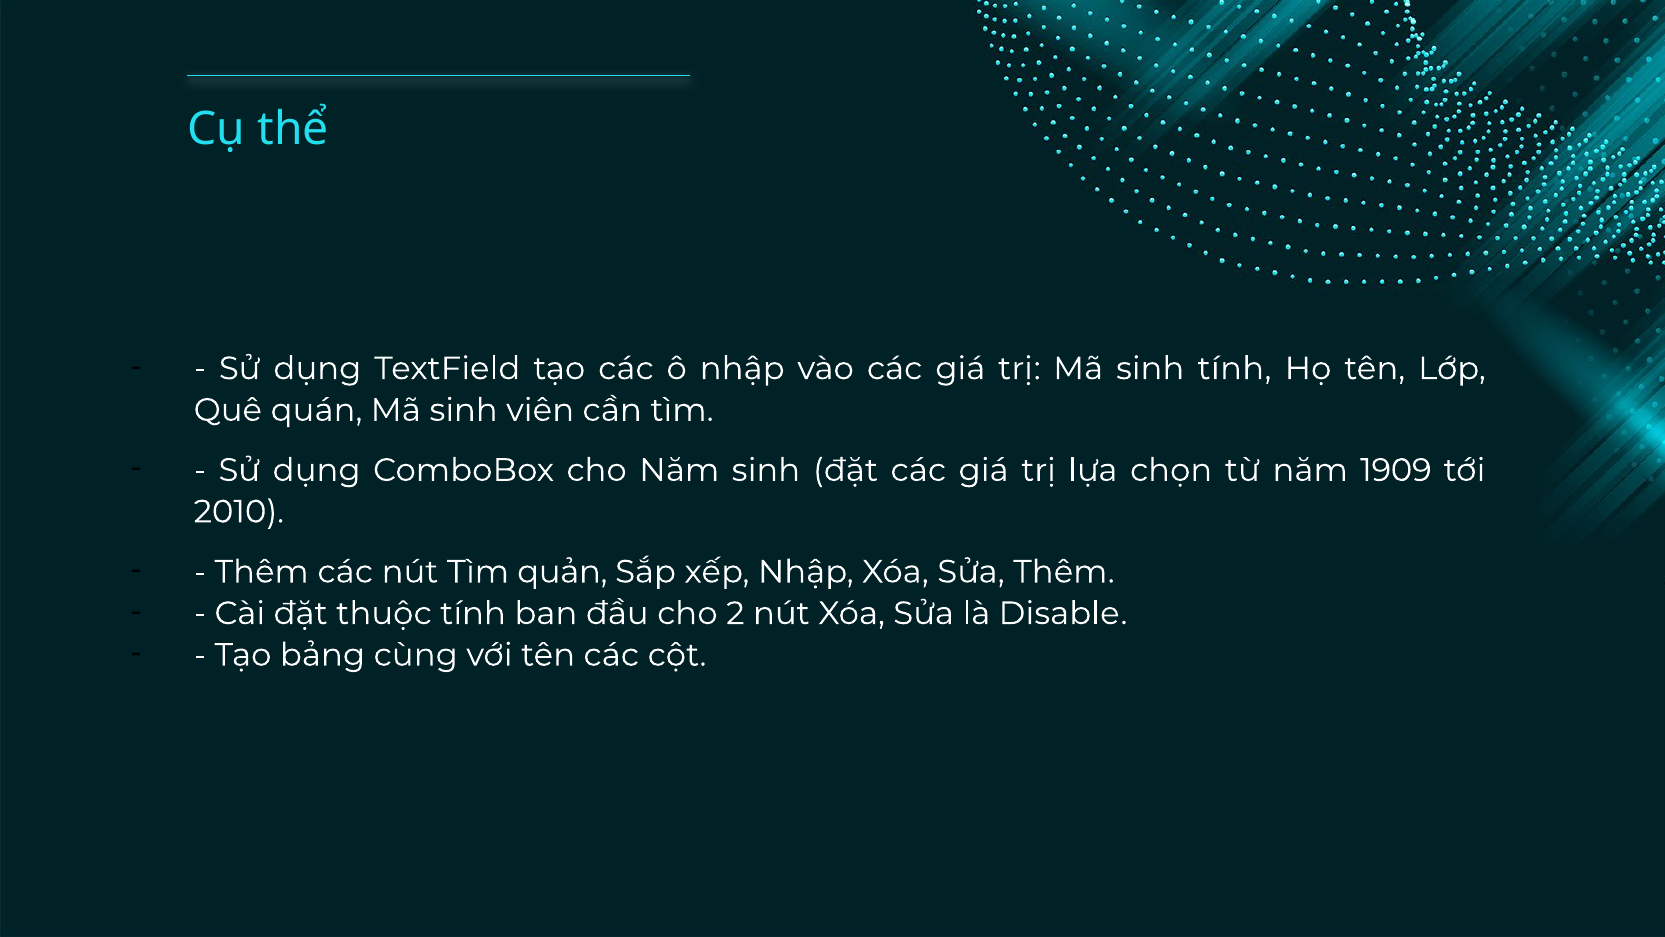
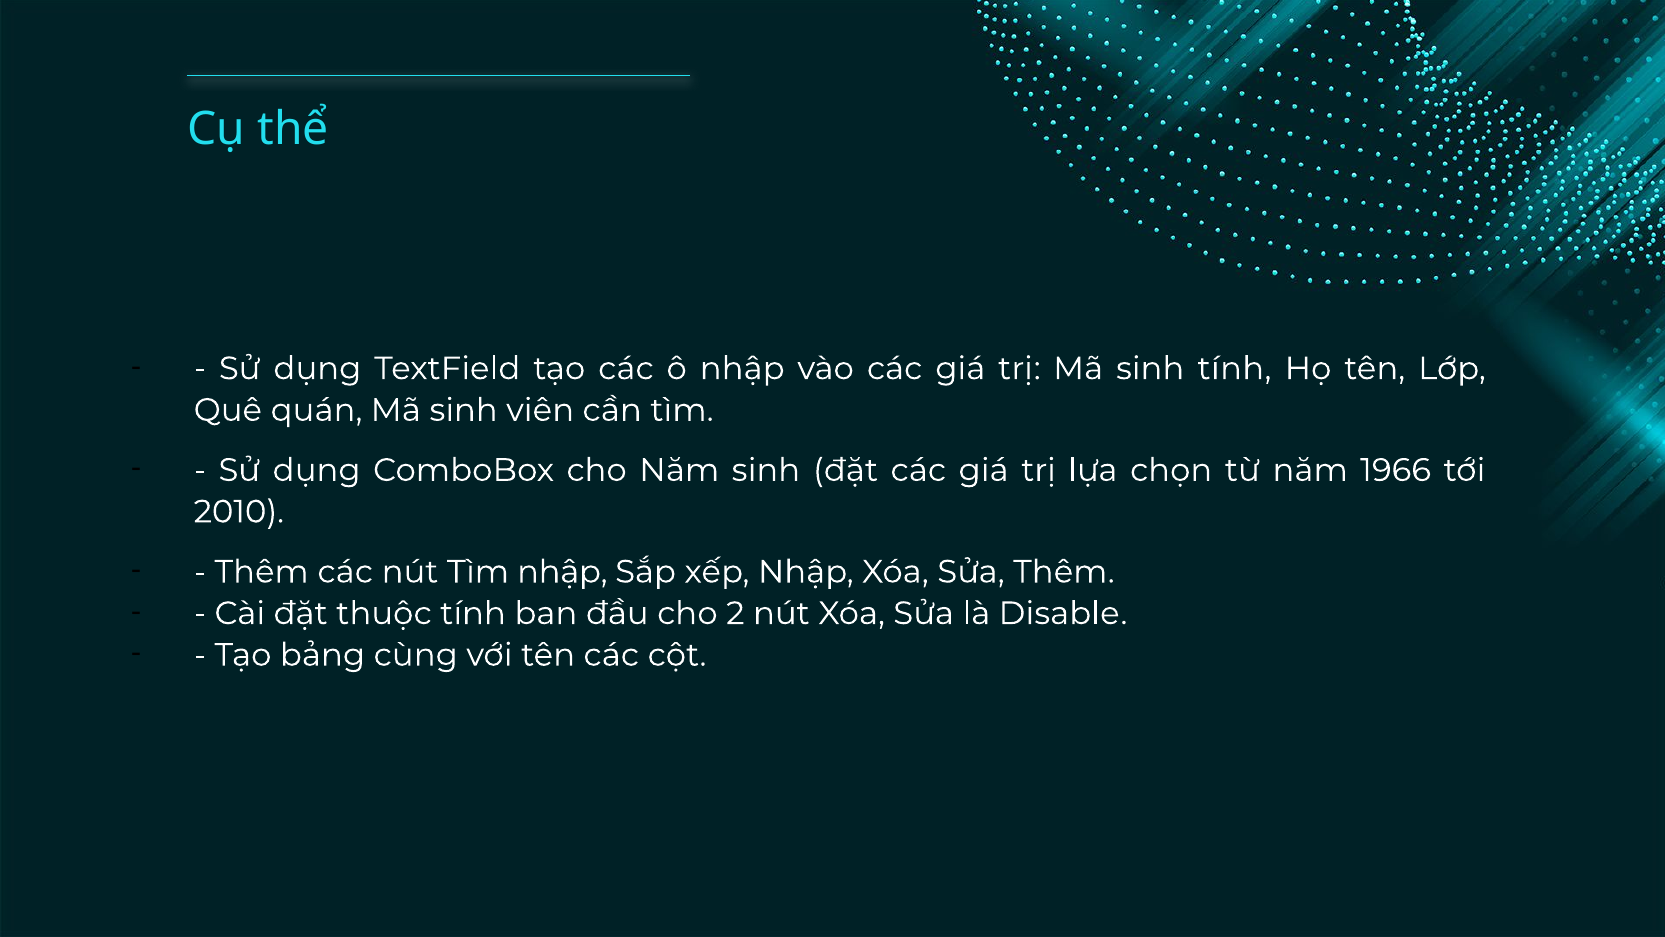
1909: 1909 -> 1966 (1396, 470)
Tìm quản: quản -> nhập (562, 572)
